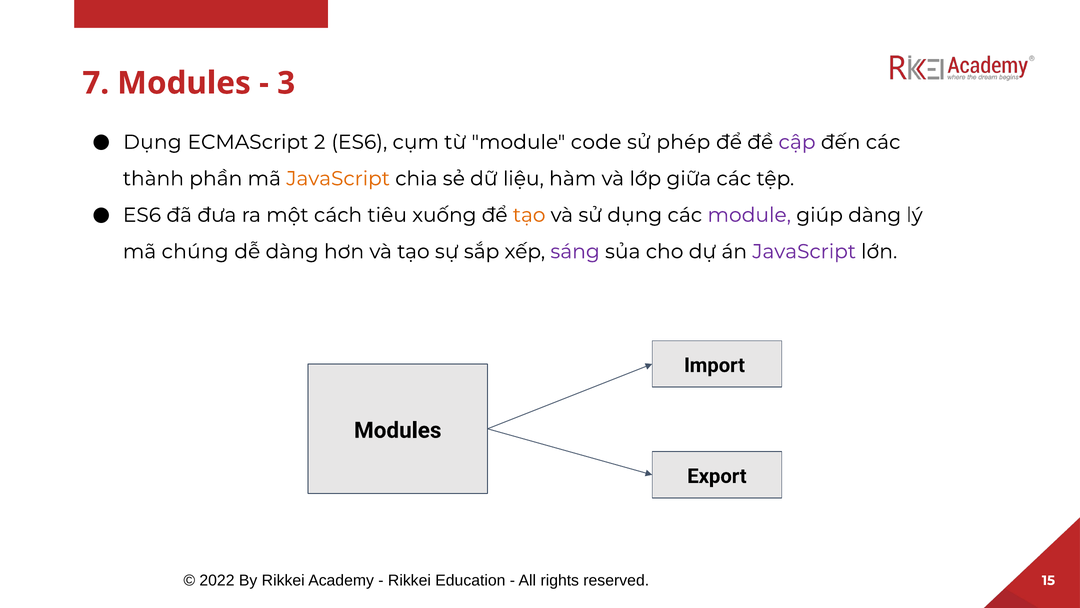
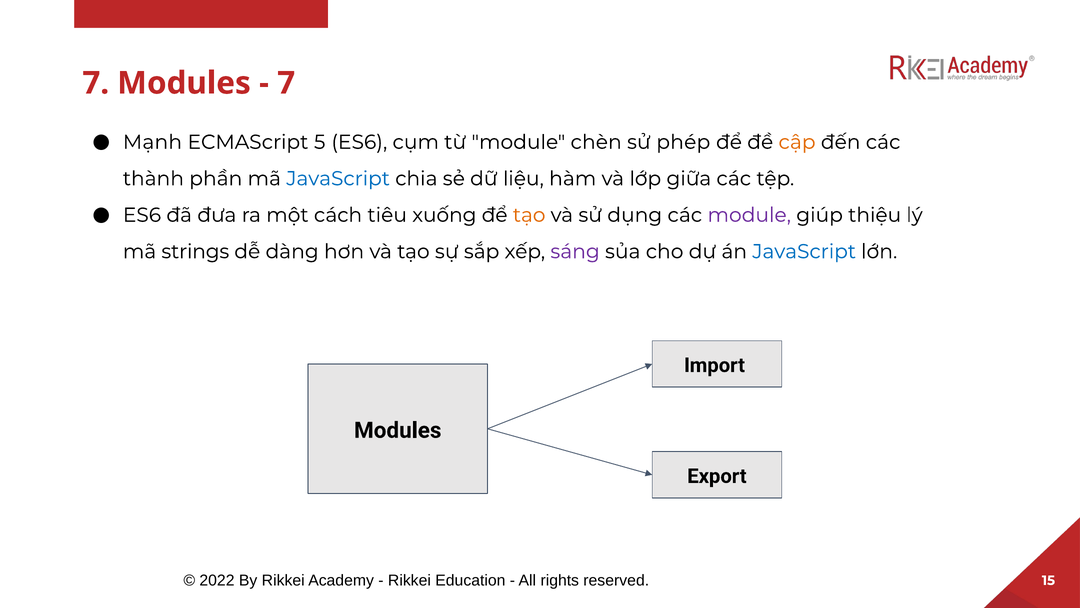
3: 3 -> 7 (286, 83)
Dụng: Dụng -> Mạnh (152, 142)
2: 2 -> 5 (320, 142)
code: code -> chèn (596, 142)
cập colour: purple -> orange (797, 142)
JavaScript colour: orange -> blue (338, 178)
giúp dàng: dàng -> thiệu (875, 215)
chúng: chúng -> strings (195, 251)
JavaScript colour: purple -> blue (804, 251)
